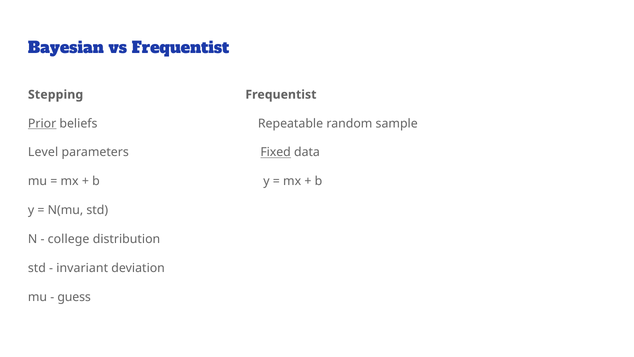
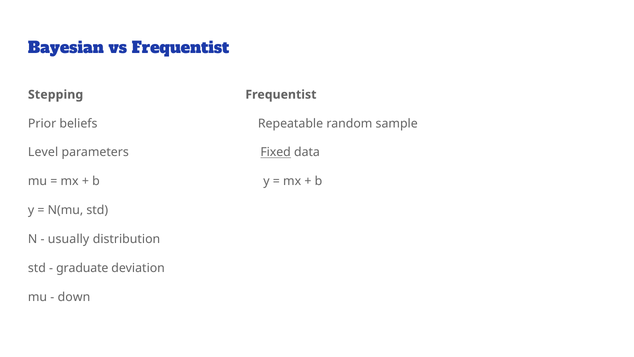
Prior underline: present -> none (42, 123)
college: college -> usually (69, 239)
invariant: invariant -> graduate (82, 268)
guess: guess -> down (74, 297)
